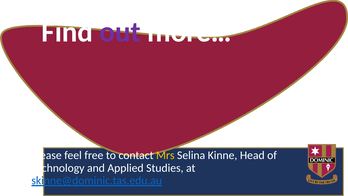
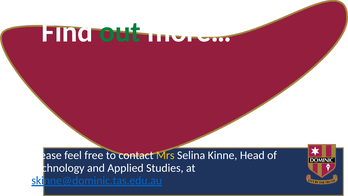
out colour: purple -> green (120, 32)
